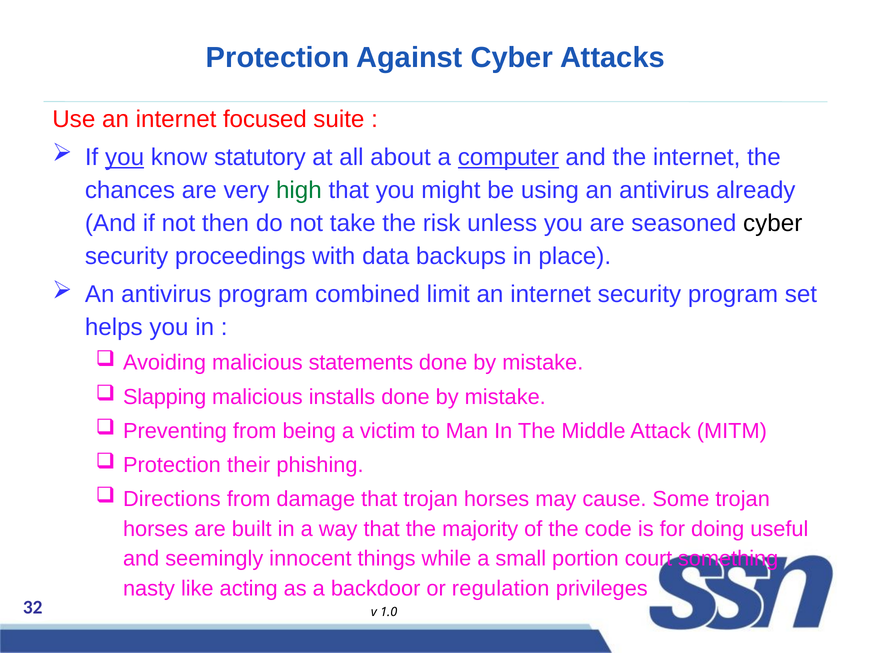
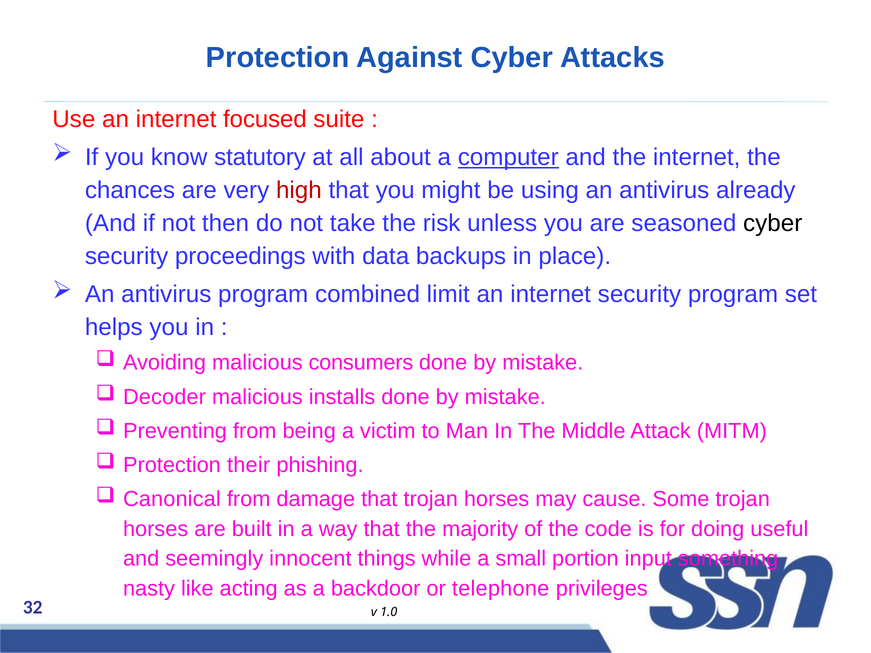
you underline: present -> none (125, 157)
high colour: green -> red (299, 190)
statements: statements -> consumers (361, 363)
Slapping: Slapping -> Decoder (164, 397)
Directions: Directions -> Canonical (172, 499)
court: court -> input (648, 559)
regulation: regulation -> telephone (501, 589)
